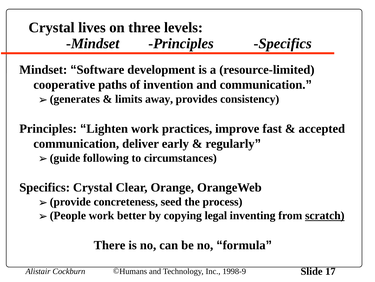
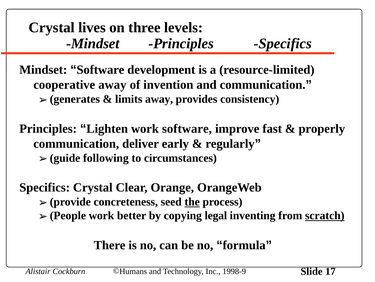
cooperative paths: paths -> away (112, 85)
work practices: practices -> software (187, 128)
accepted: accepted -> properly (322, 128)
the underline: none -> present (192, 201)
